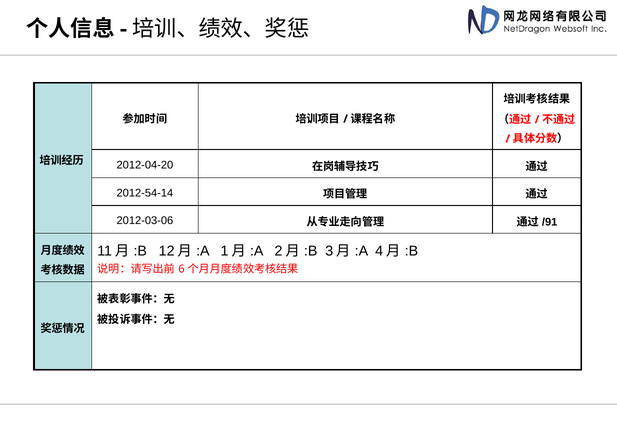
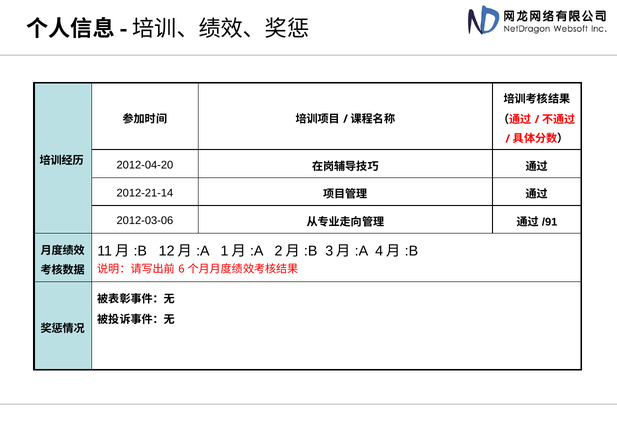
2012-54-14: 2012-54-14 -> 2012-21-14 (145, 193)
